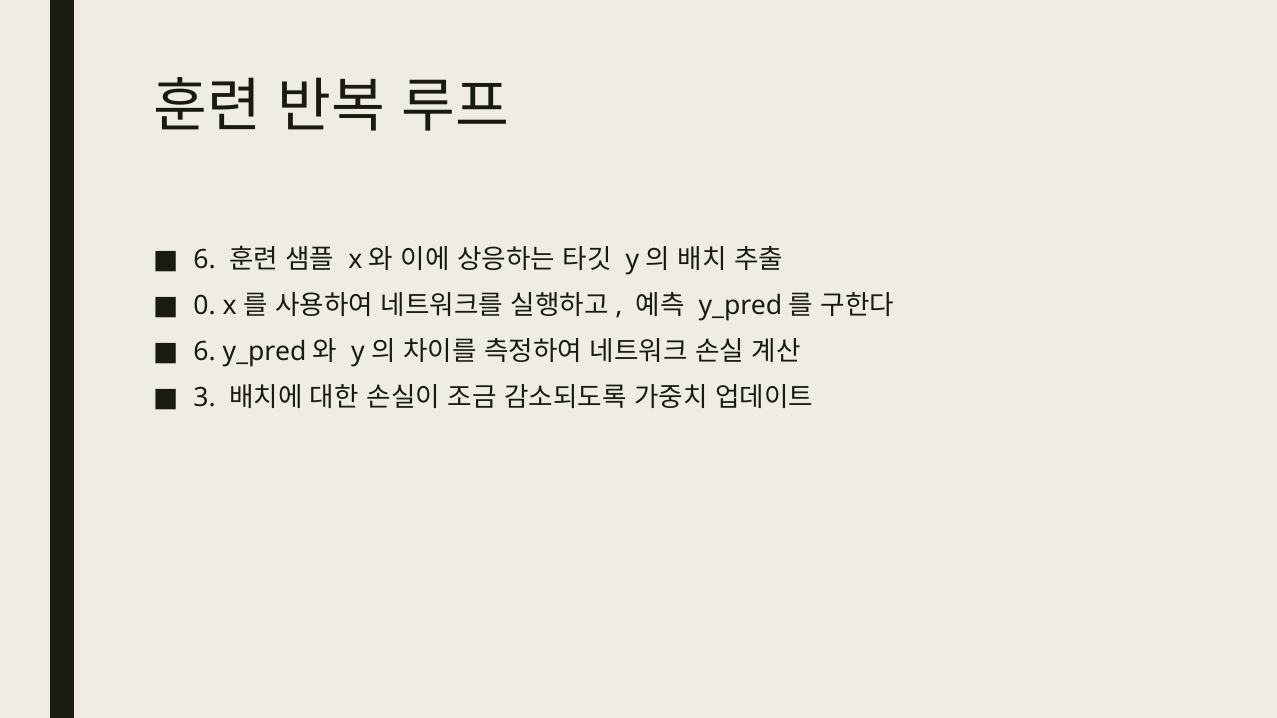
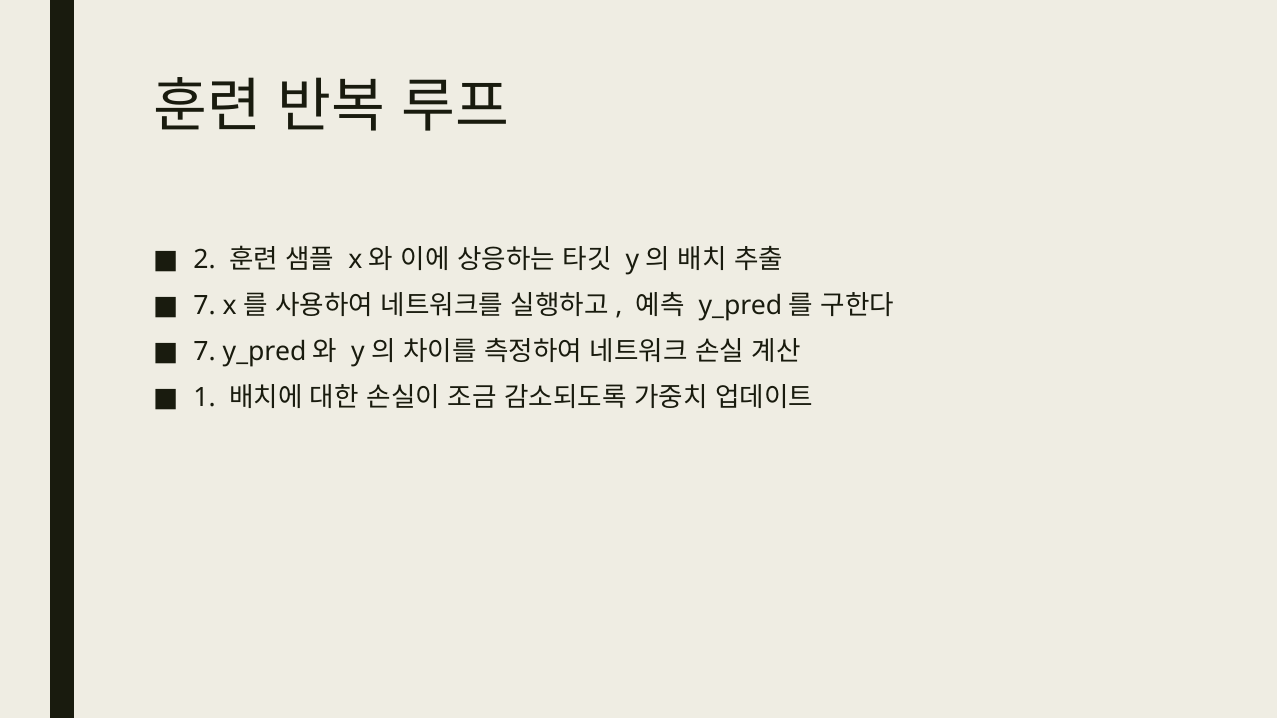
6: 6 -> 2 (205, 259)
0: 0 -> 7 (205, 305)
6: 6 -> 7 (205, 351)
3: 3 -> 1 (205, 397)
